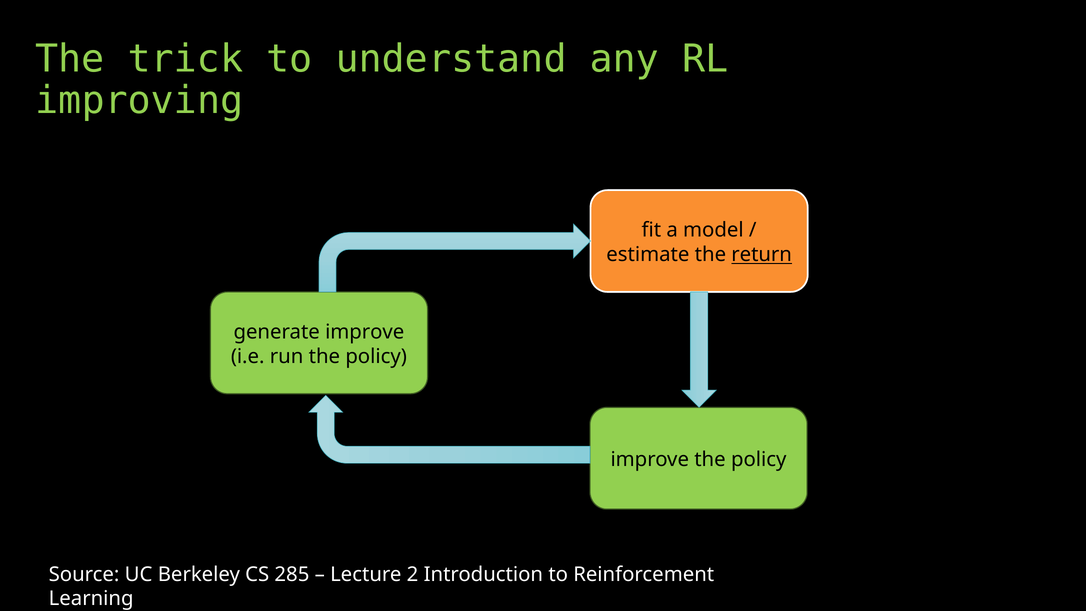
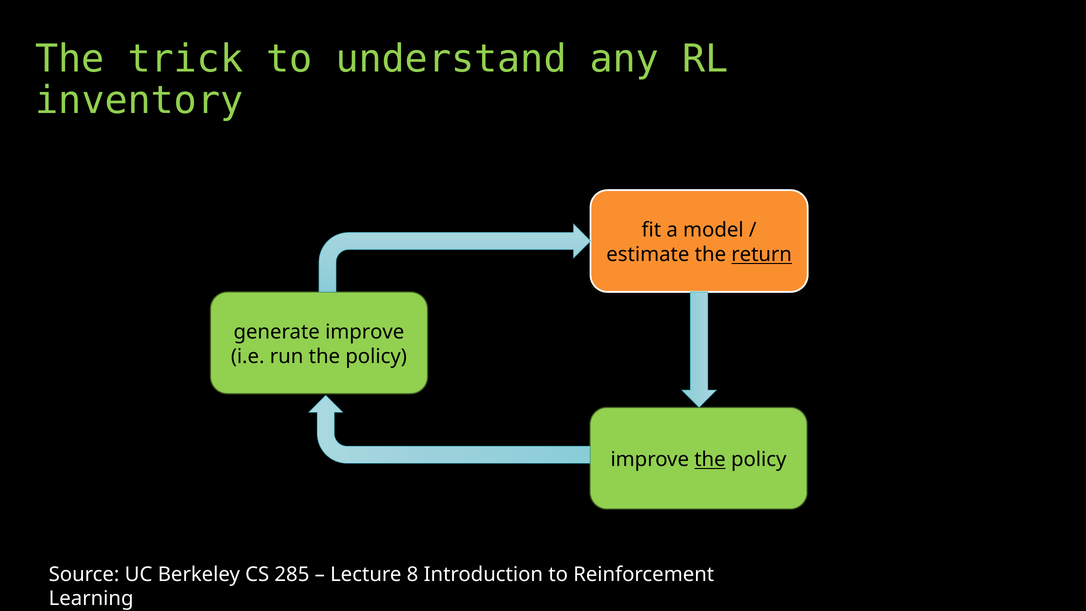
improving: improving -> inventory (139, 100)
the underline: none -> present (710, 460)
2: 2 -> 8 (413, 574)
